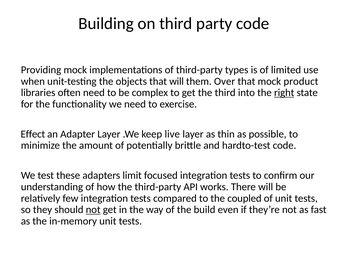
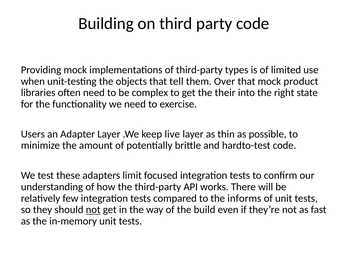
that will: will -> tell (176, 81)
the third: third -> their (225, 93)
right underline: present -> none (284, 93)
Effect: Effect -> Users (33, 134)
coupled: coupled -> informs (244, 198)
